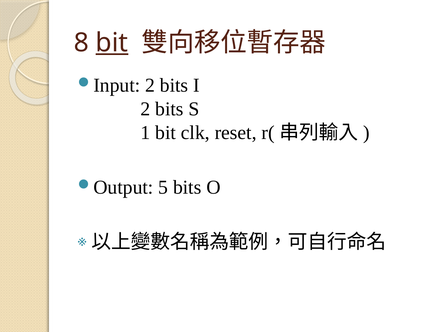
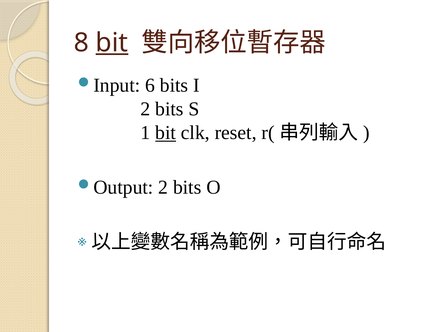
2: 2 -> 6 (150, 85)
bit underline: none -> present (166, 132)
5: 5 -> 2 (163, 187)
